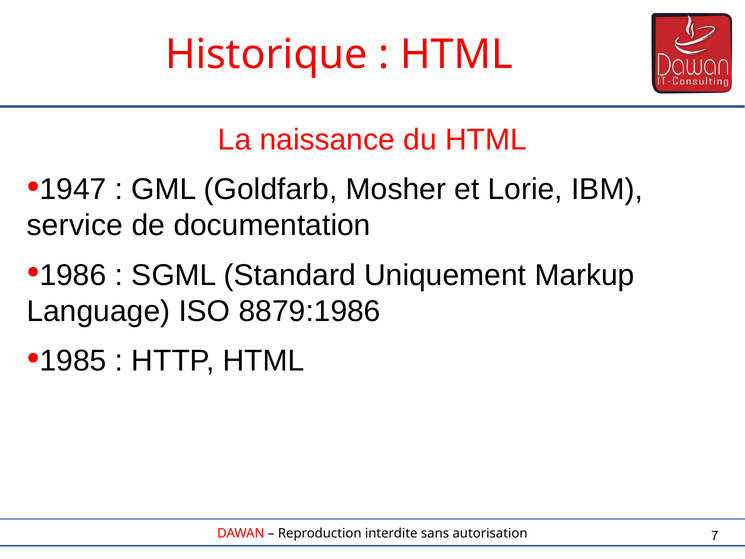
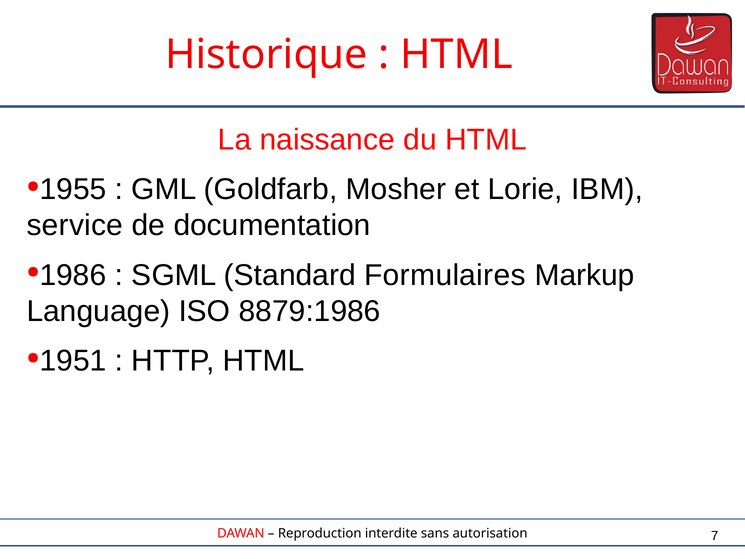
1947: 1947 -> 1955 (73, 189)
Uniquement: Uniquement -> Formulaires (445, 275)
1985: 1985 -> 1951 (73, 361)
